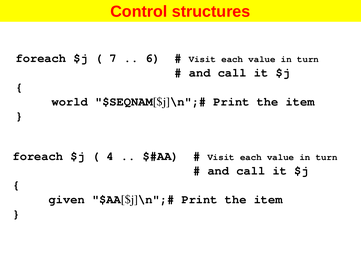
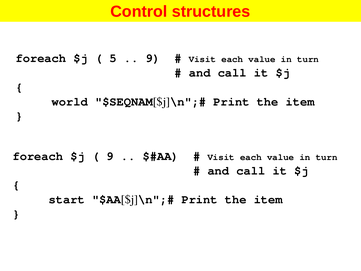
7: 7 -> 5 (113, 58)
6: 6 -> 9 (153, 58)
4: 4 -> 9 (110, 156)
given: given -> start (67, 199)
